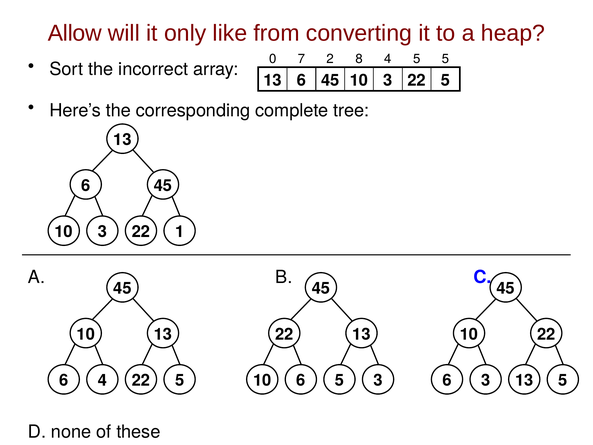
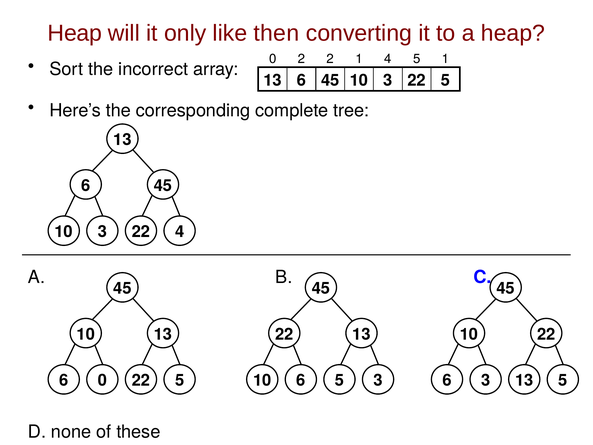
Allow: Allow -> Heap (75, 33)
from: from -> then (276, 33)
0 7: 7 -> 2 (301, 59)
2 8: 8 -> 1 (359, 59)
5 5: 5 -> 1 (446, 59)
22 1: 1 -> 4 (180, 232)
6 4: 4 -> 0 (102, 380)
